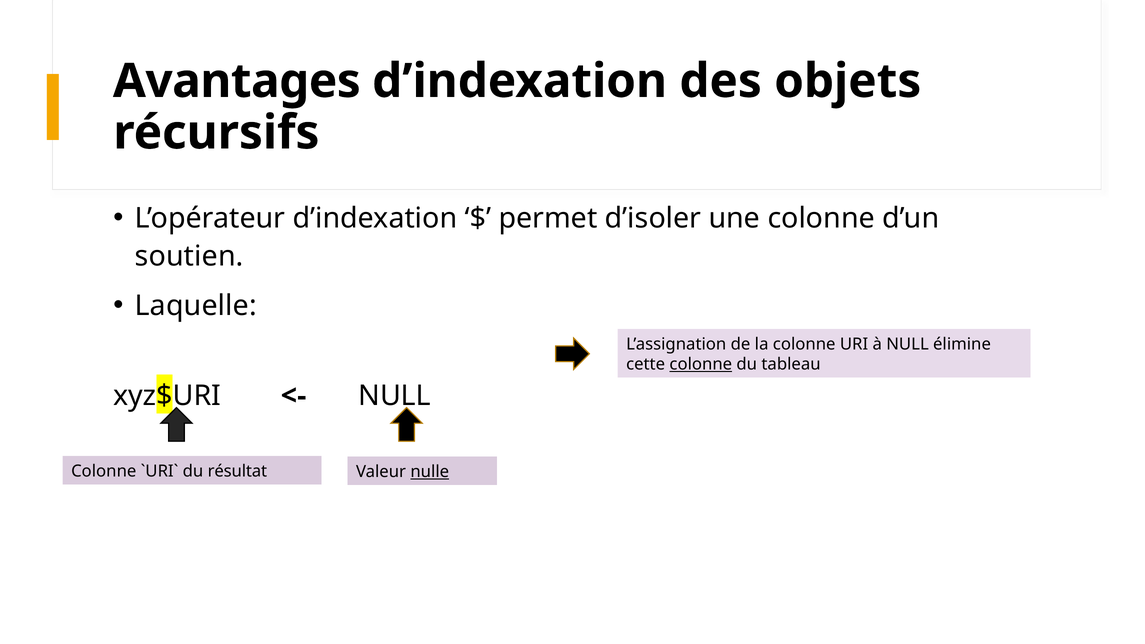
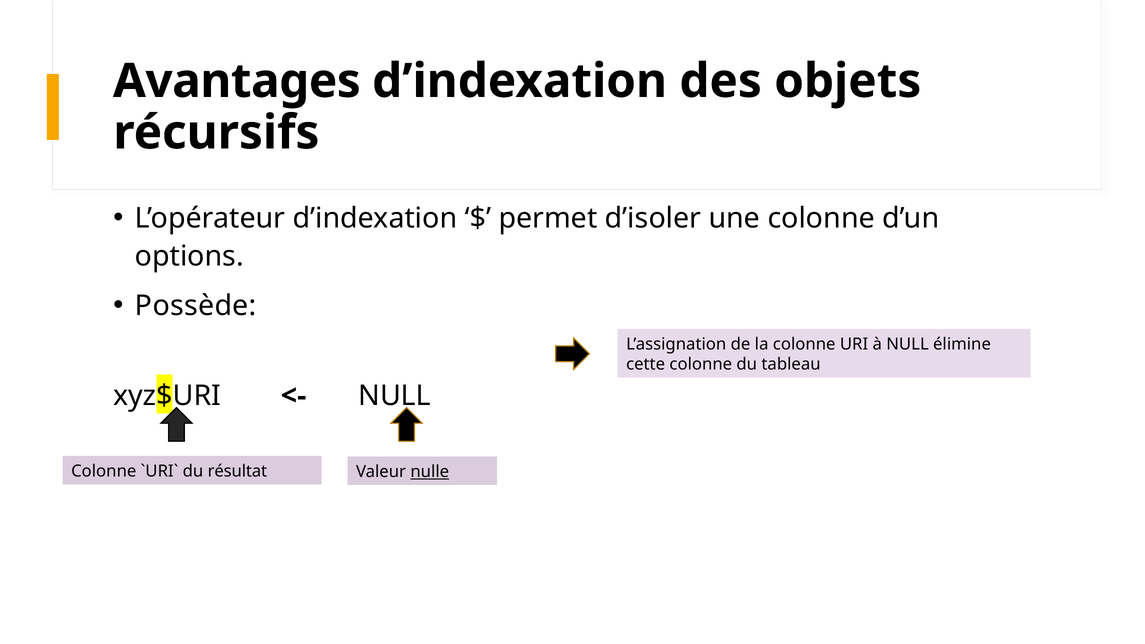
soutien: soutien -> options (189, 256)
Laquelle: Laquelle -> Possède (196, 306)
colonne underline: present -> none (701, 364)
